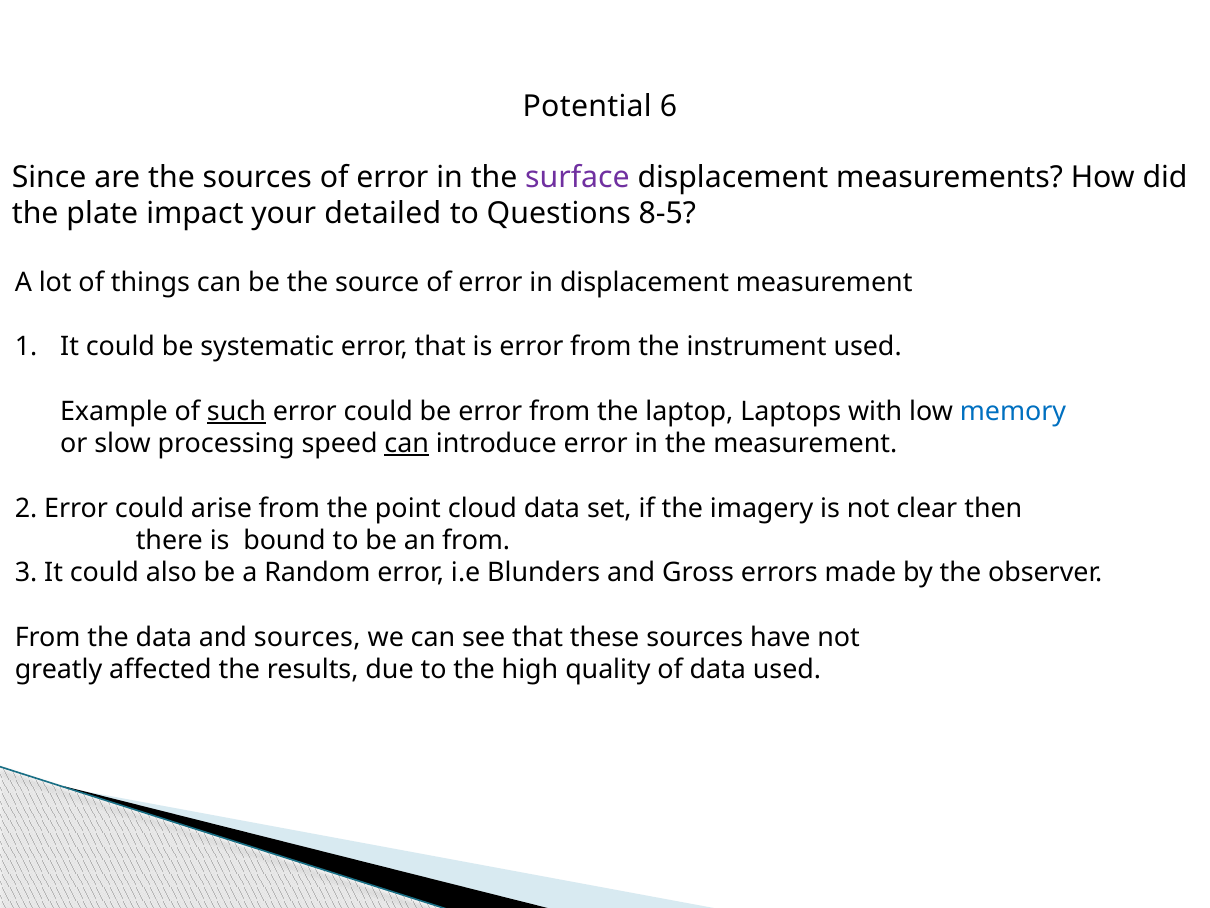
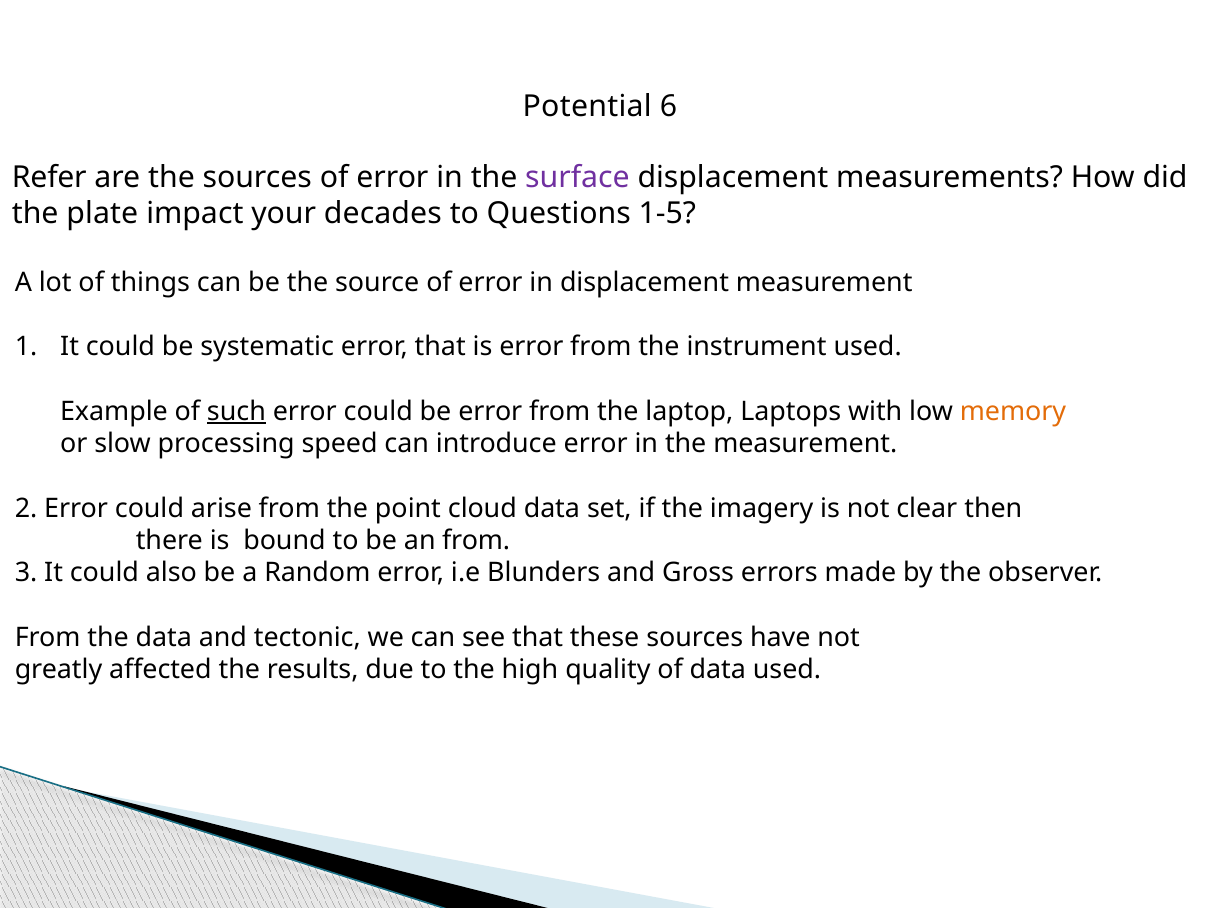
Since: Since -> Refer (49, 177)
detailed: detailed -> decades (383, 214)
8-5: 8-5 -> 1-5 (667, 214)
memory colour: blue -> orange (1013, 411)
can underline: present -> none (407, 443)
and sources: sources -> tectonic (307, 637)
